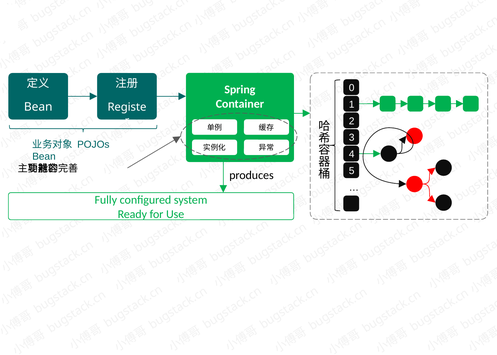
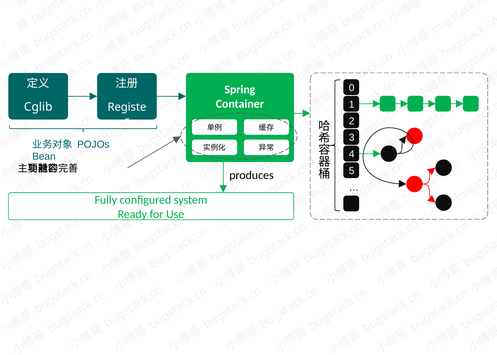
Bean: Bean -> Cglib (38, 107)
